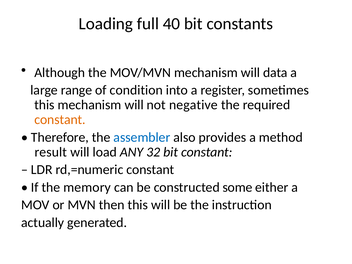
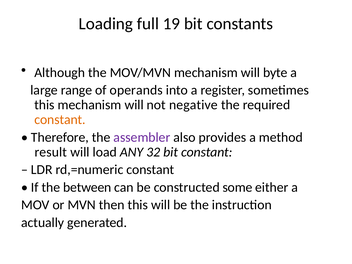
40: 40 -> 19 (171, 24)
data: data -> byte (275, 73)
condition: condition -> operands (136, 90)
assembler colour: blue -> purple (142, 137)
memory: memory -> between (87, 187)
